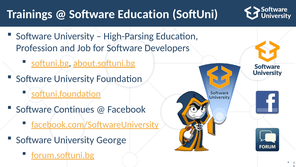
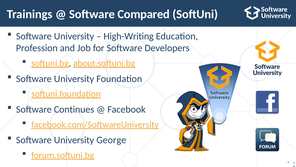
Software Education: Education -> Compared (144, 14)
High-Parsing: High-Parsing -> High-Writing (129, 36)
